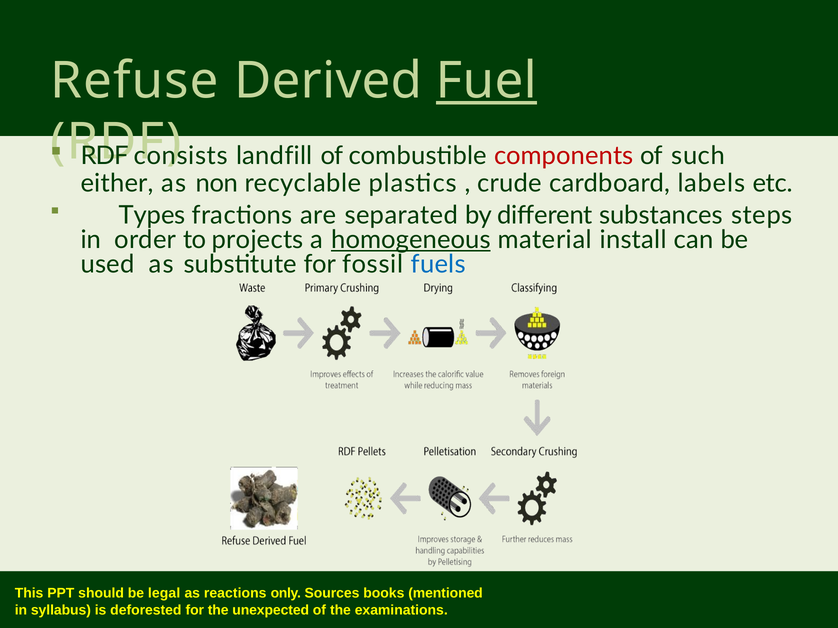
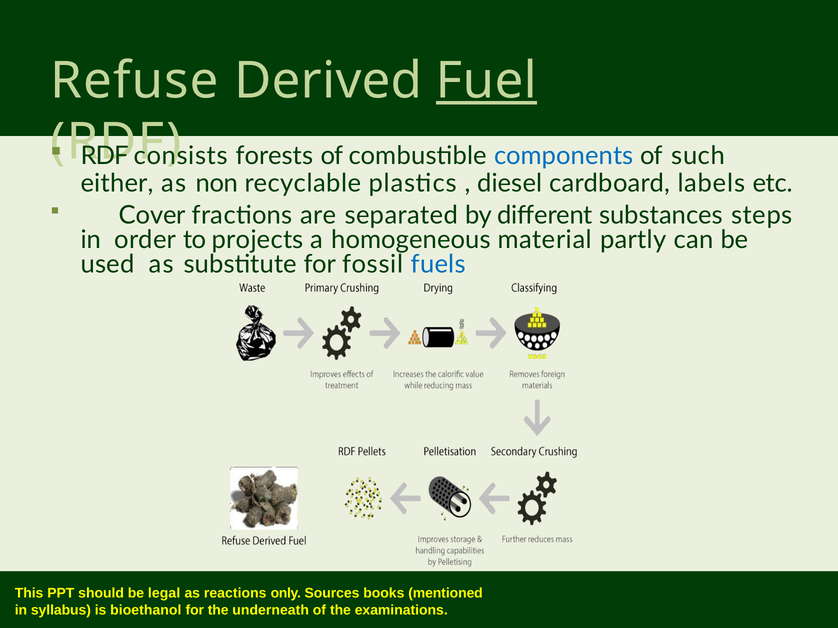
landfill: landfill -> forests (274, 156)
components colour: red -> blue (564, 156)
crude: crude -> diesel (510, 184)
Types: Types -> Cover (152, 215)
homogeneous underline: present -> none (411, 240)
install: install -> partly (633, 240)
deforested: deforested -> bioethanol (146, 611)
unexpected: unexpected -> underneath (271, 611)
